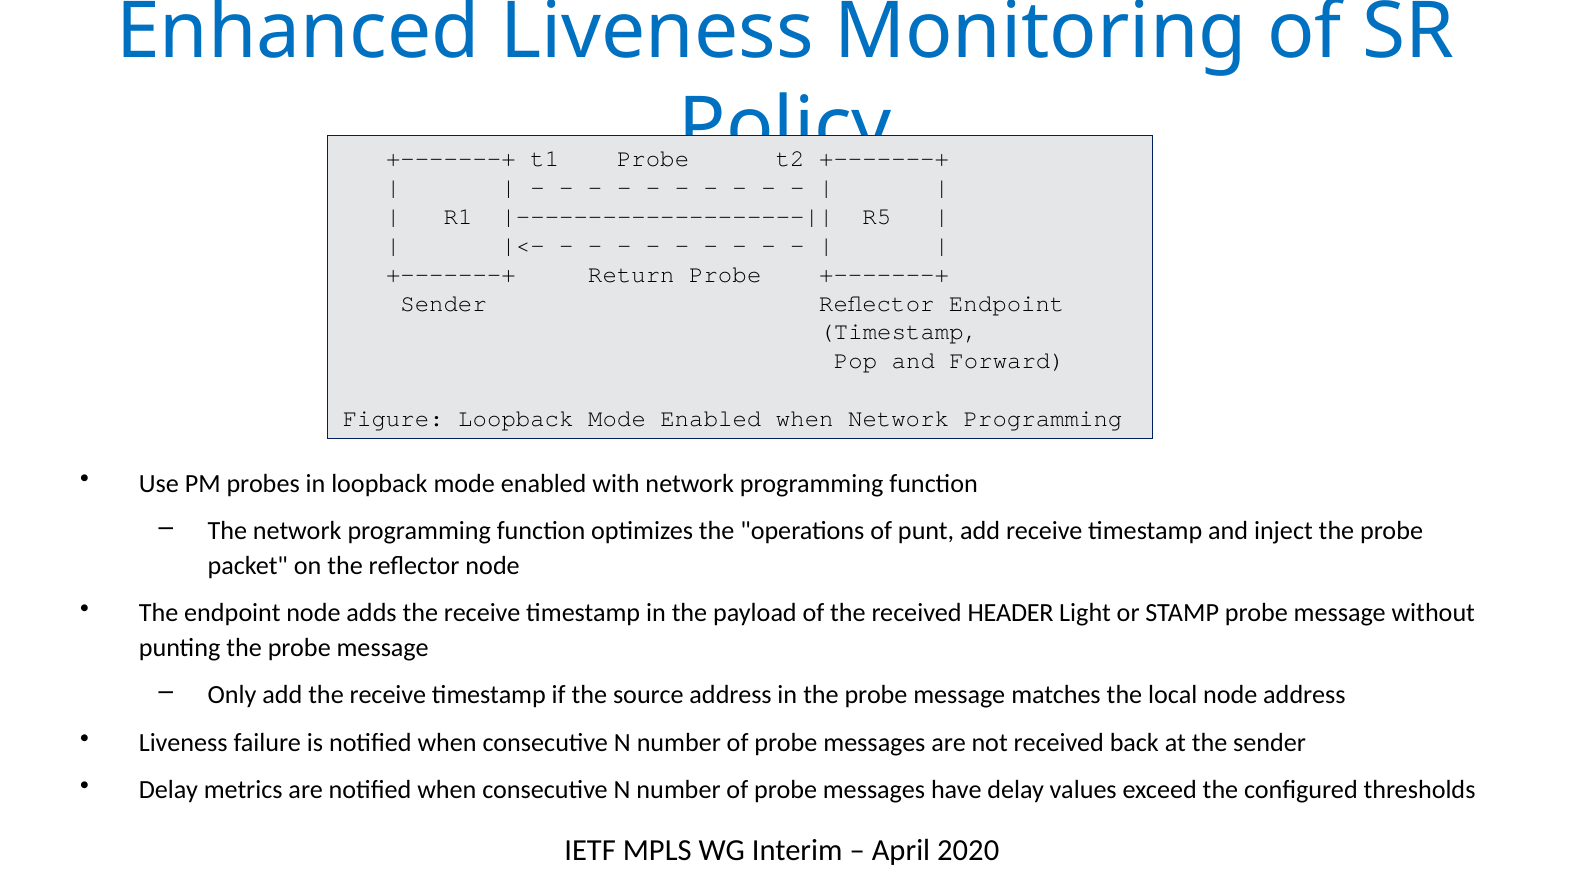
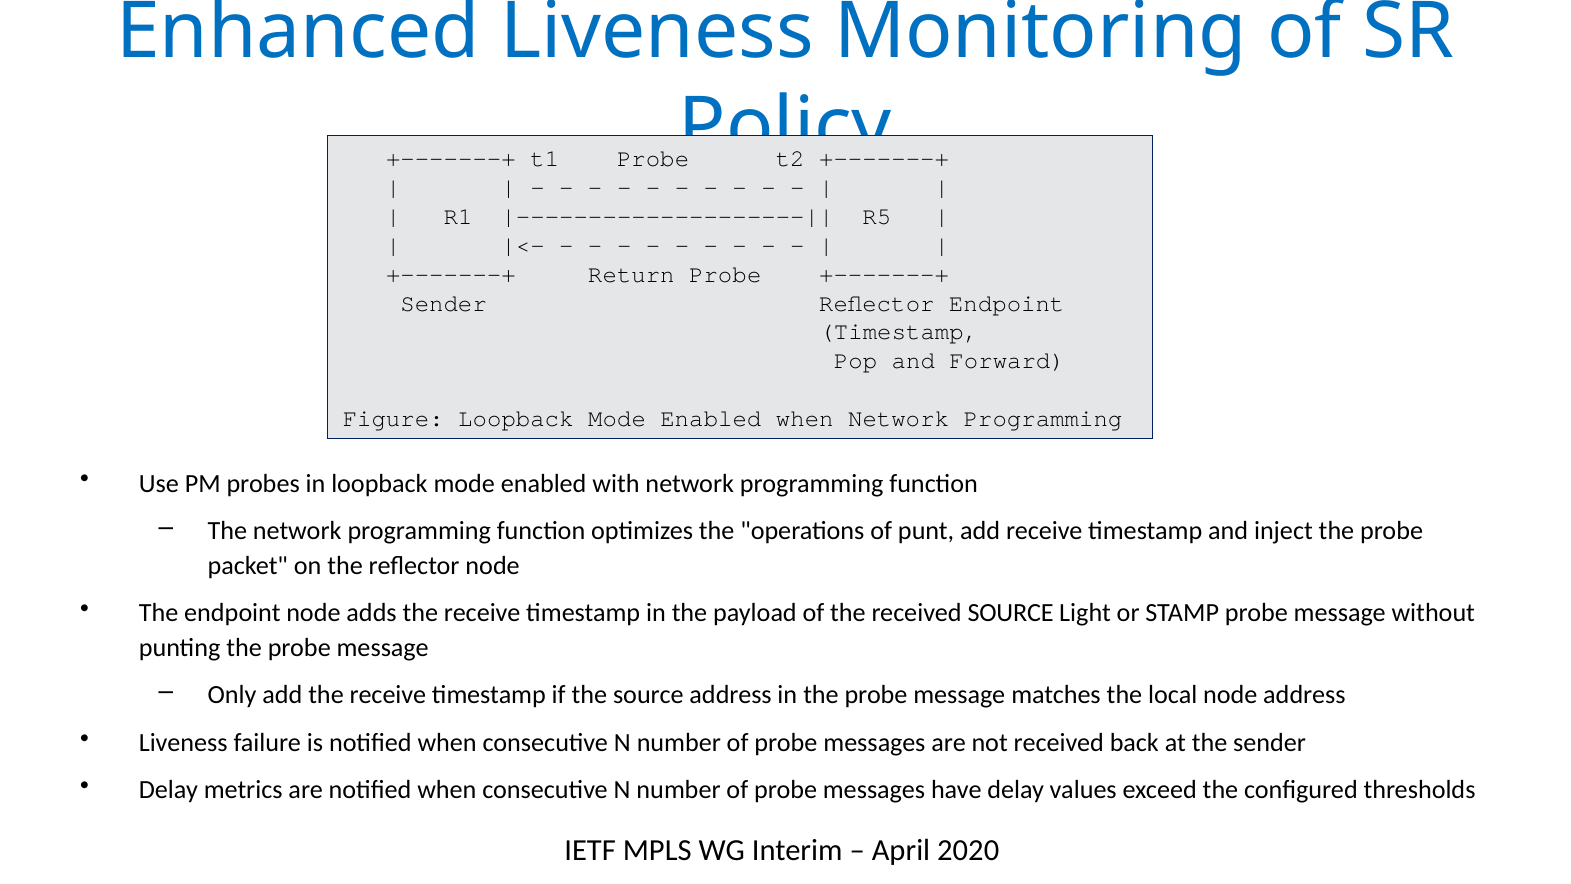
received HEADER: HEADER -> SOURCE (1011, 613)
